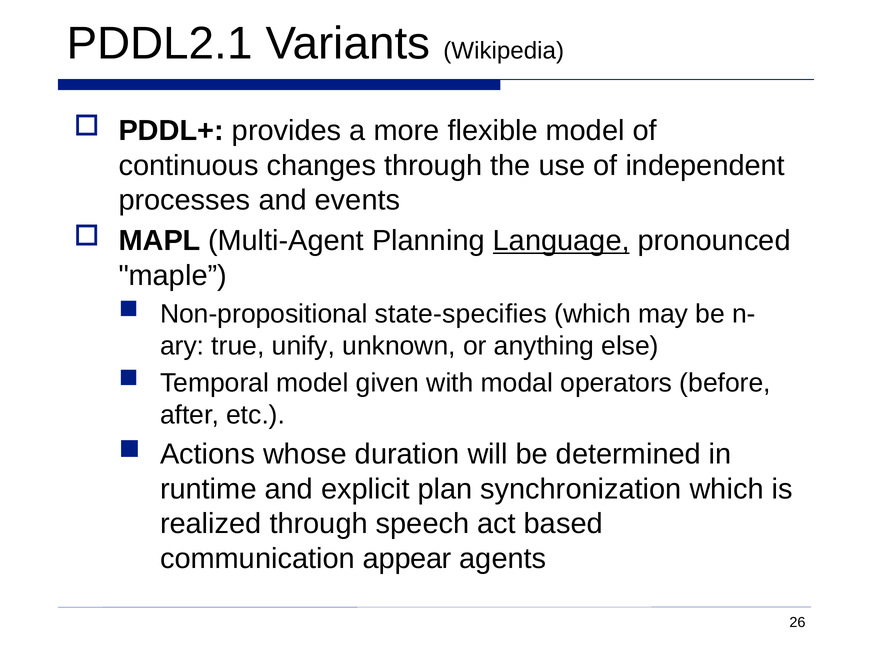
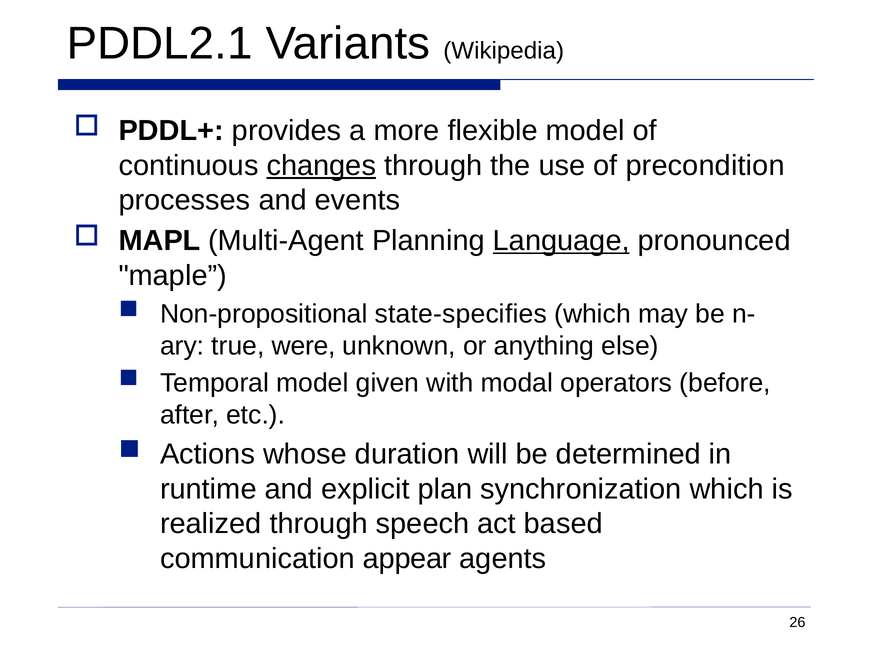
changes underline: none -> present (321, 165)
independent: independent -> precondition (705, 165)
unify: unify -> were (304, 346)
